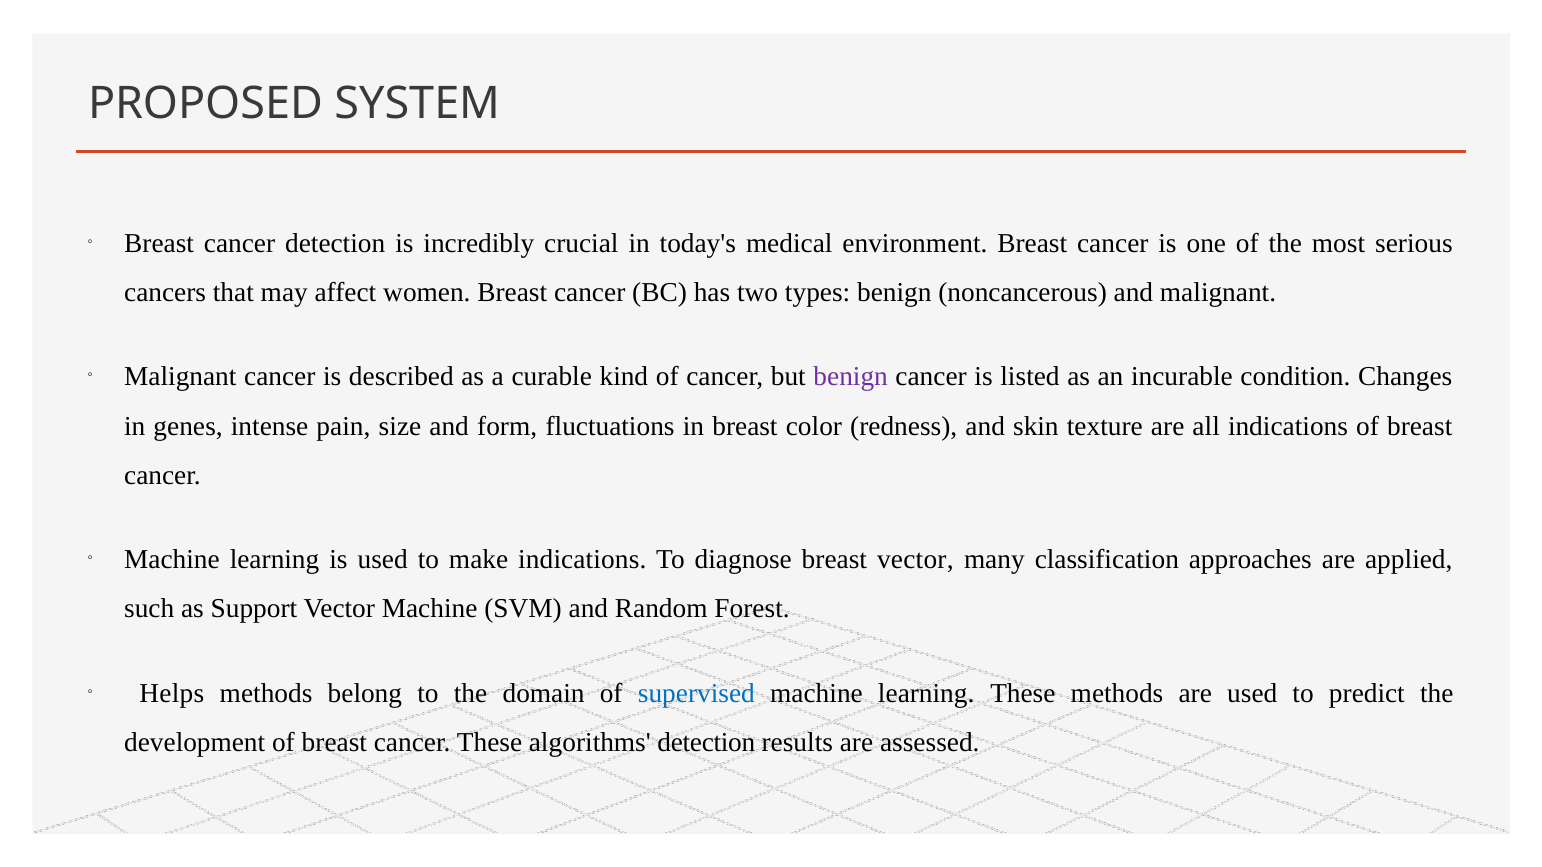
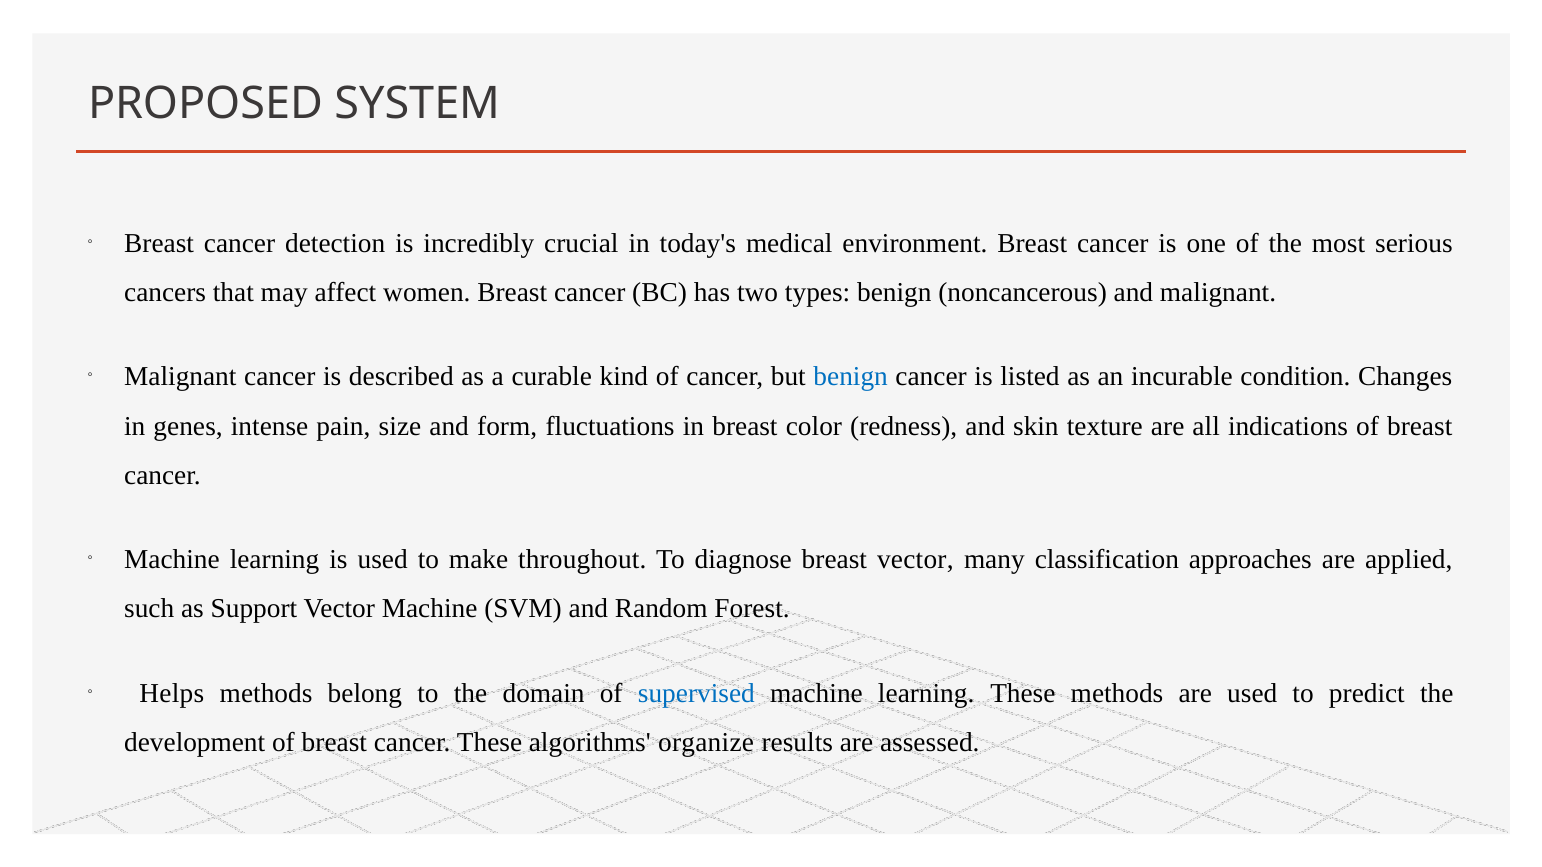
benign colour: purple -> blue (851, 377)
make indications: indications -> throughout (582, 560)
algorithms detection: detection -> organize (706, 743)
